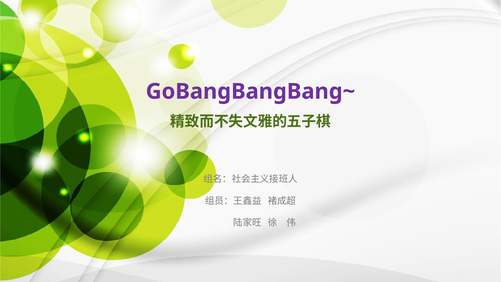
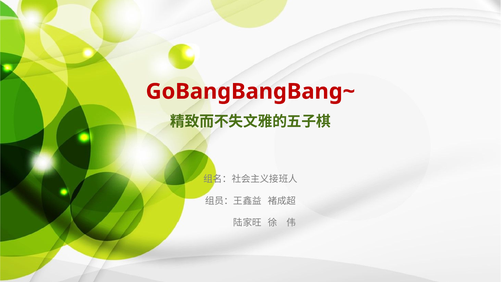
GoBangBangBang~ colour: purple -> red (250, 91)
